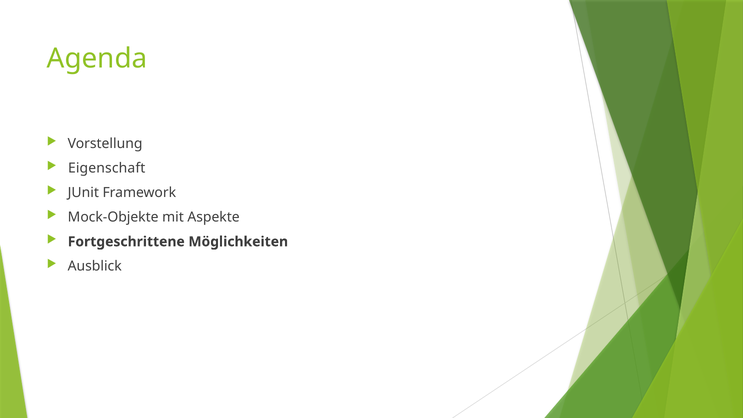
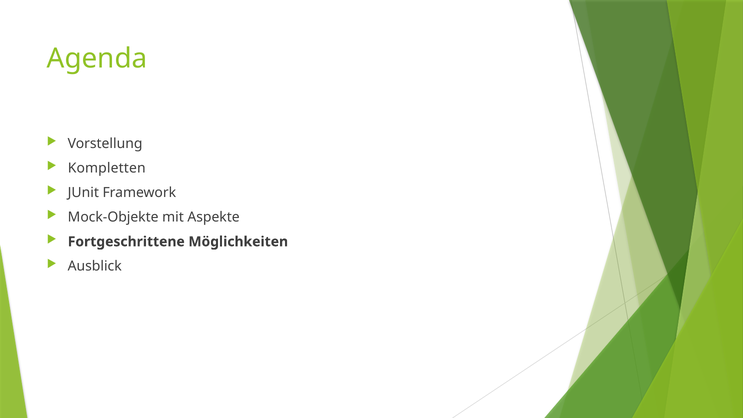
Eigenschaft: Eigenschaft -> Kompletten (107, 168)
